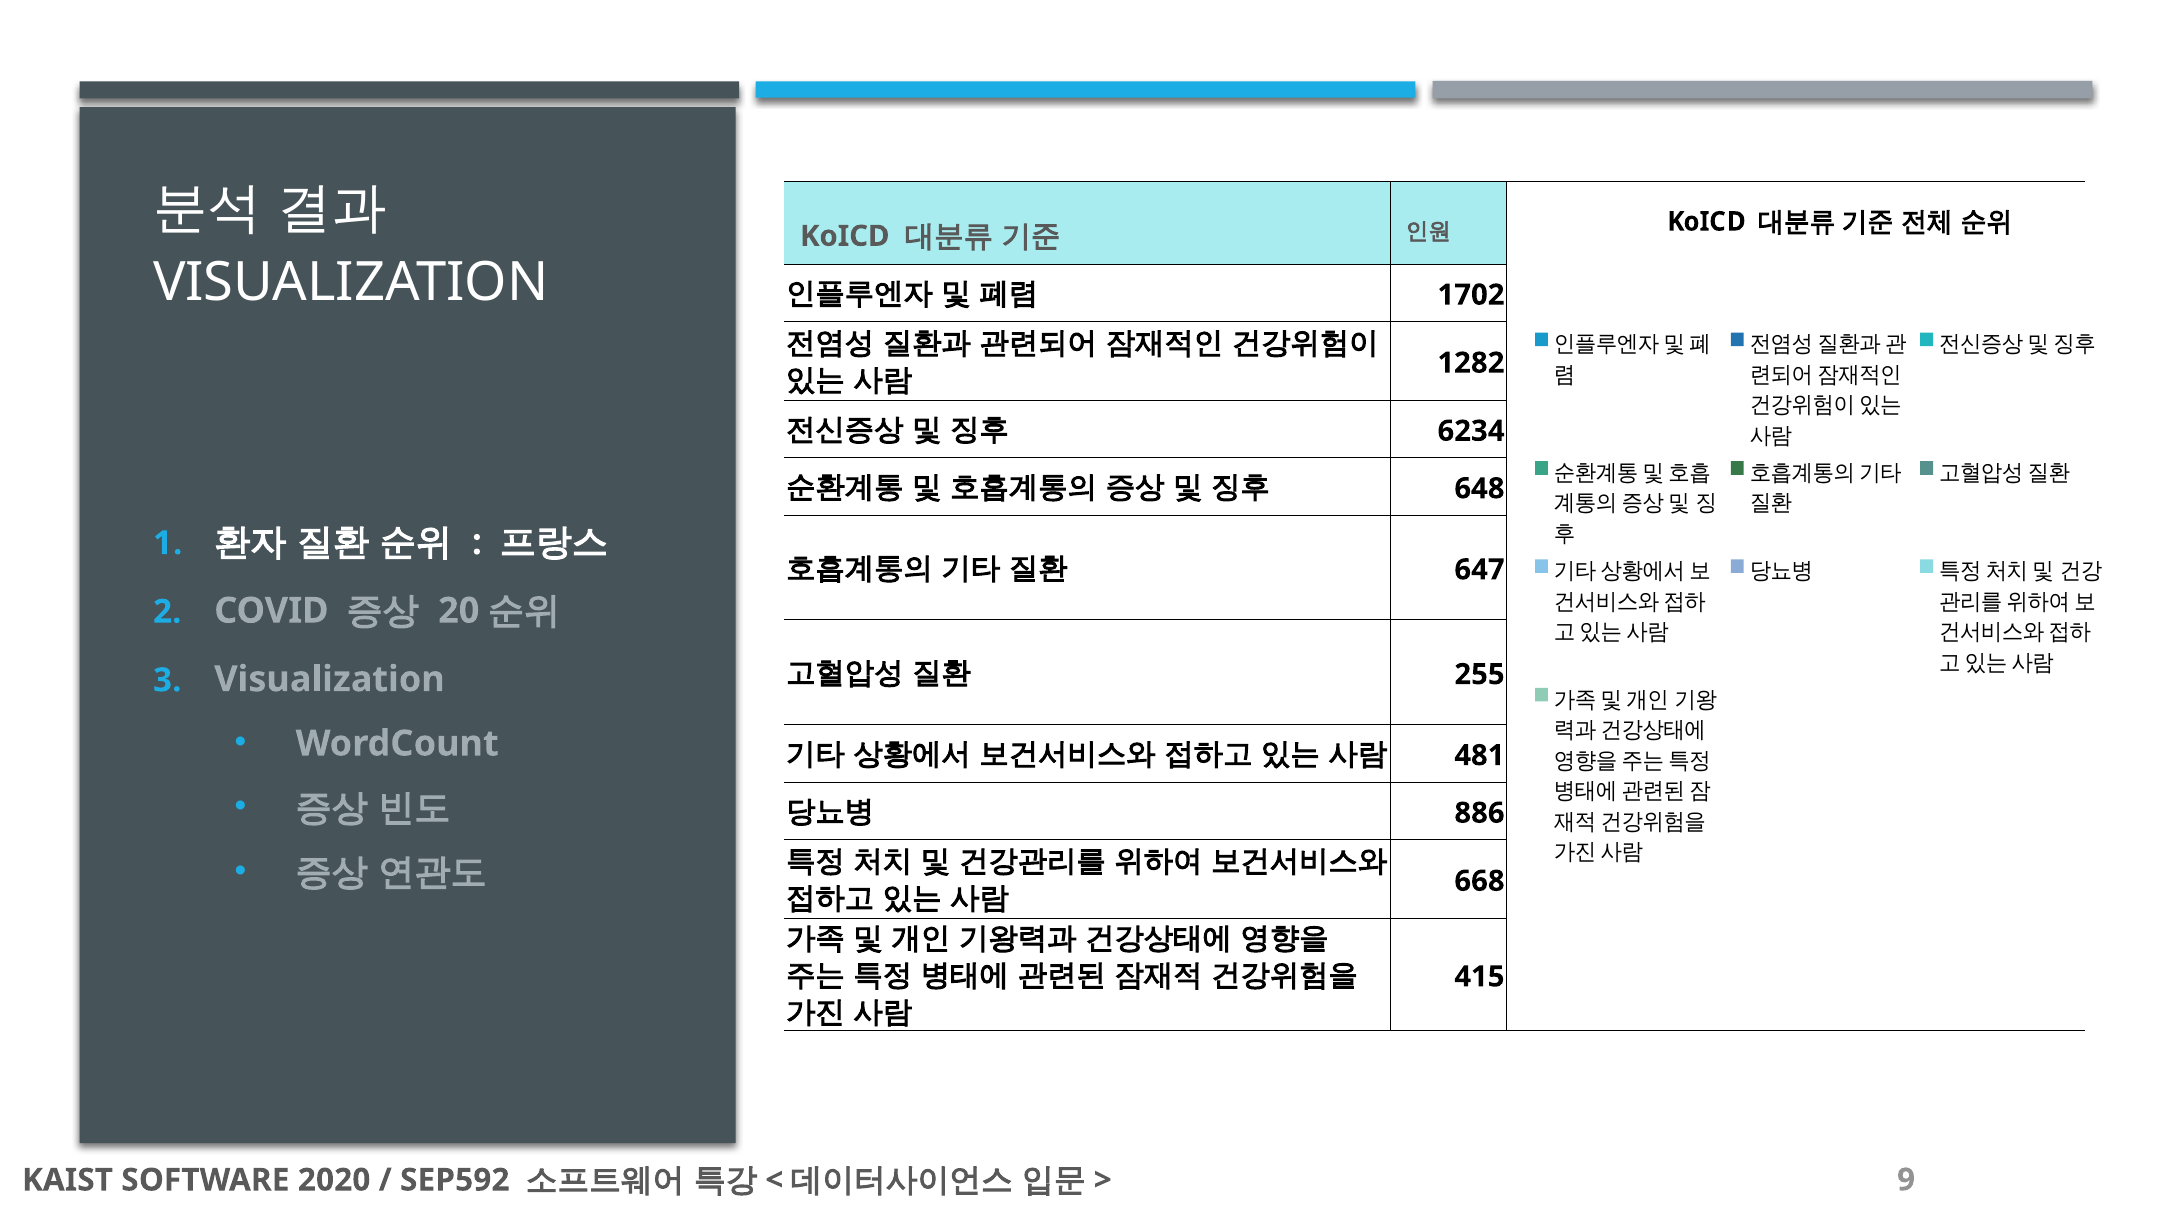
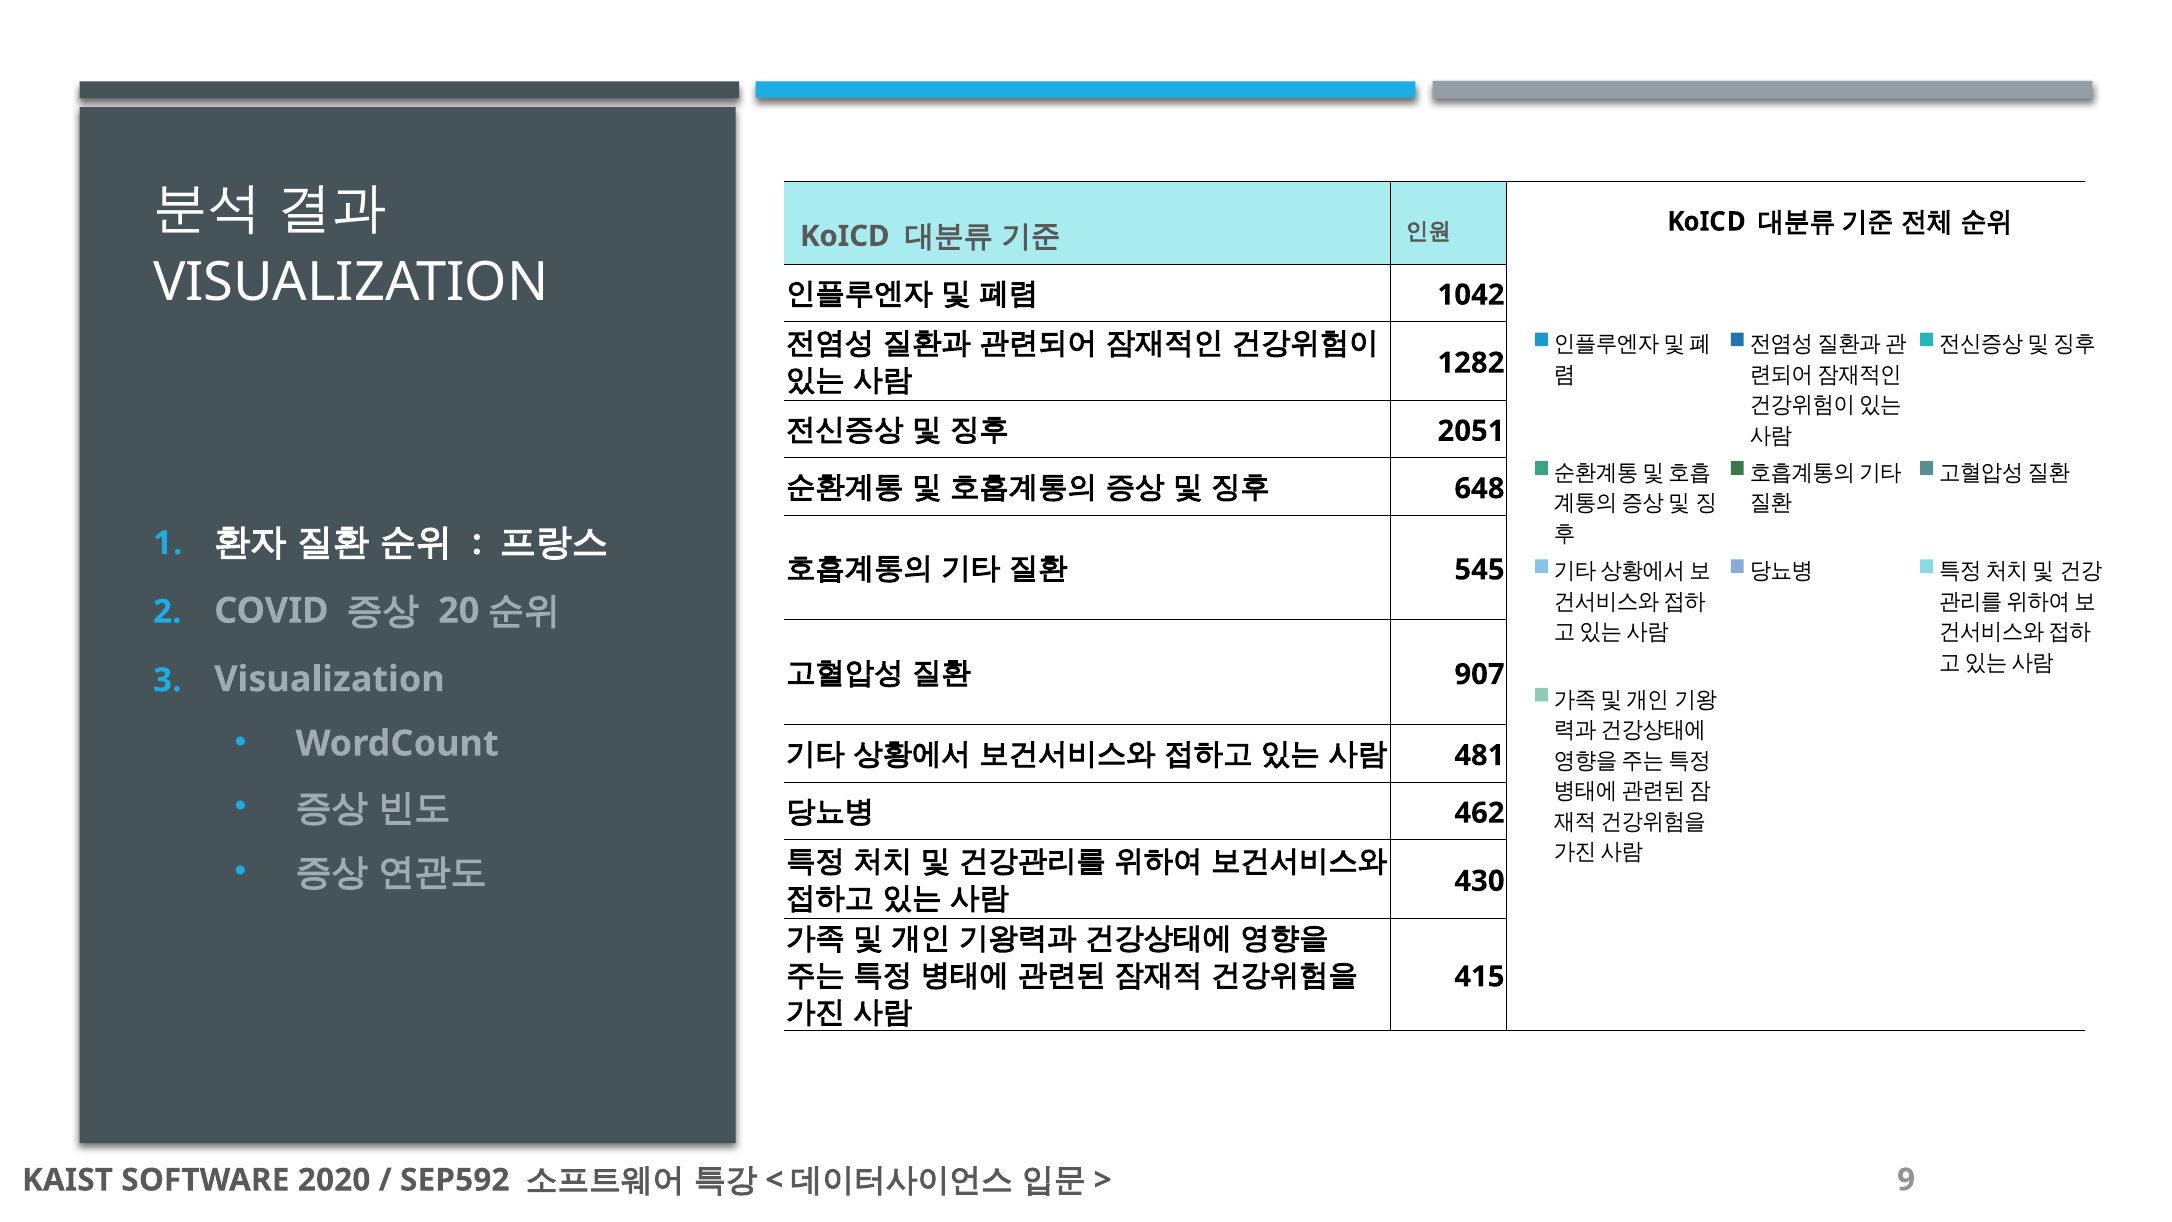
1702: 1702 -> 1042 (1471, 295)
6234: 6234 -> 2051 (1471, 431)
647: 647 -> 545 (1480, 570)
255: 255 -> 907 (1480, 674)
886: 886 -> 462 (1480, 813)
668: 668 -> 430 (1480, 881)
